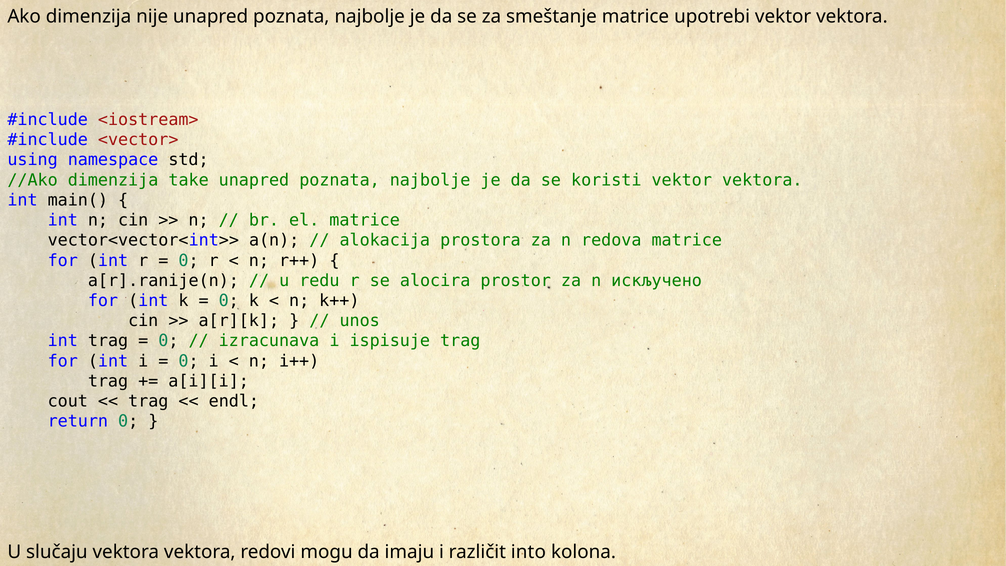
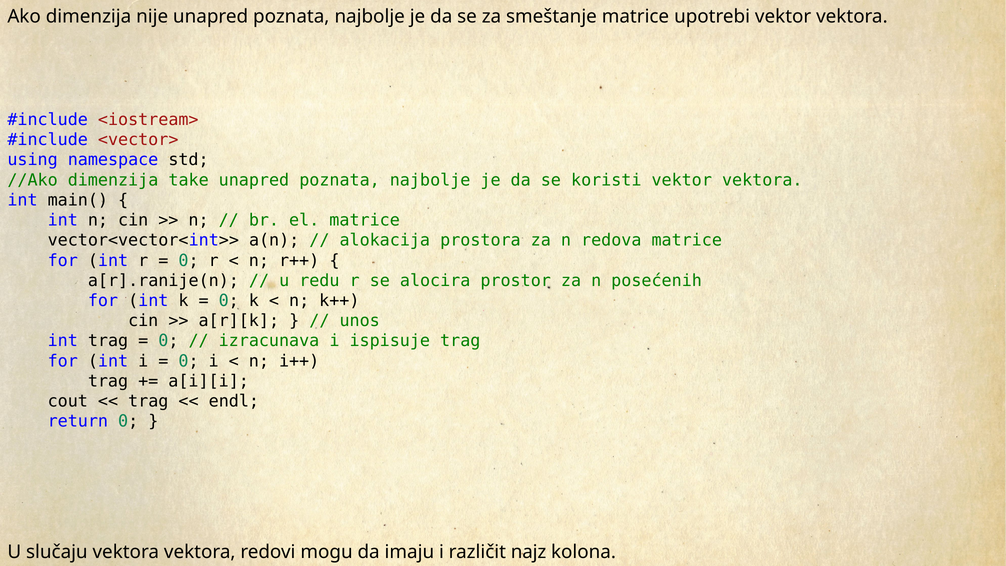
искључено: искључено -> posećenih (657, 281)
into: into -> najz (529, 552)
